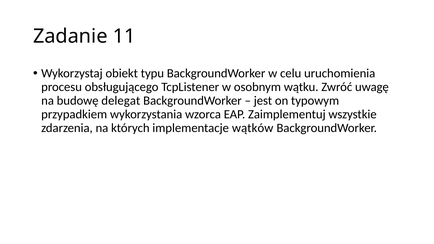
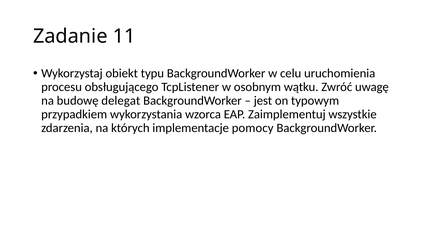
wątków: wątków -> pomocy (253, 128)
